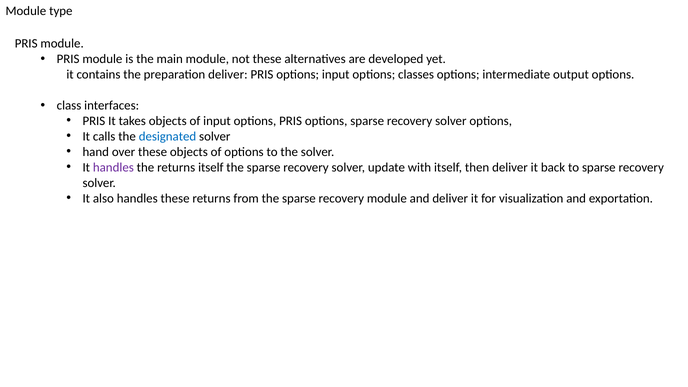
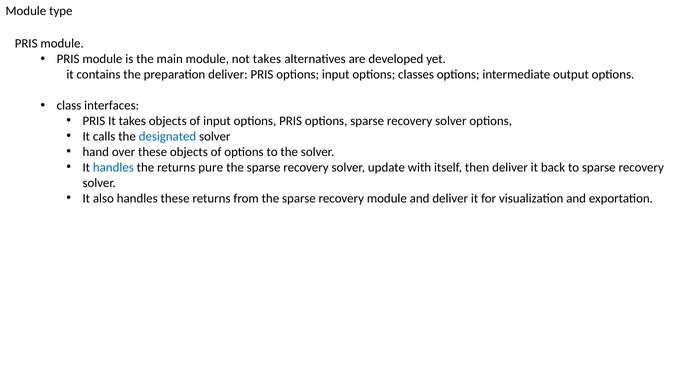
not these: these -> takes (267, 59)
handles colour: purple -> blue (113, 167)
returns itself: itself -> pure (211, 167)
